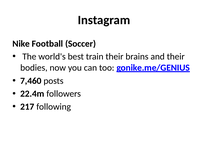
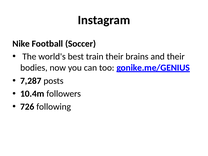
7,460: 7,460 -> 7,287 (31, 81)
22.4m: 22.4m -> 10.4m (32, 94)
217: 217 -> 726 (27, 107)
